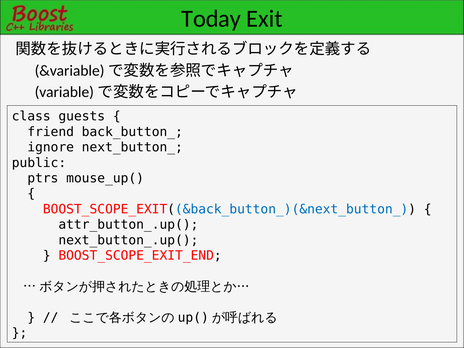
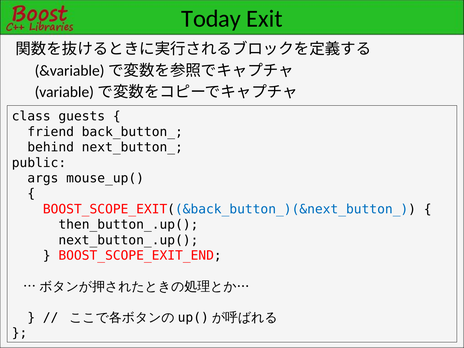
ignore: ignore -> behind (51, 147)
ptrs: ptrs -> args (43, 178)
attr_button_.up(: attr_button_.up( -> then_button_.up( (128, 225)
